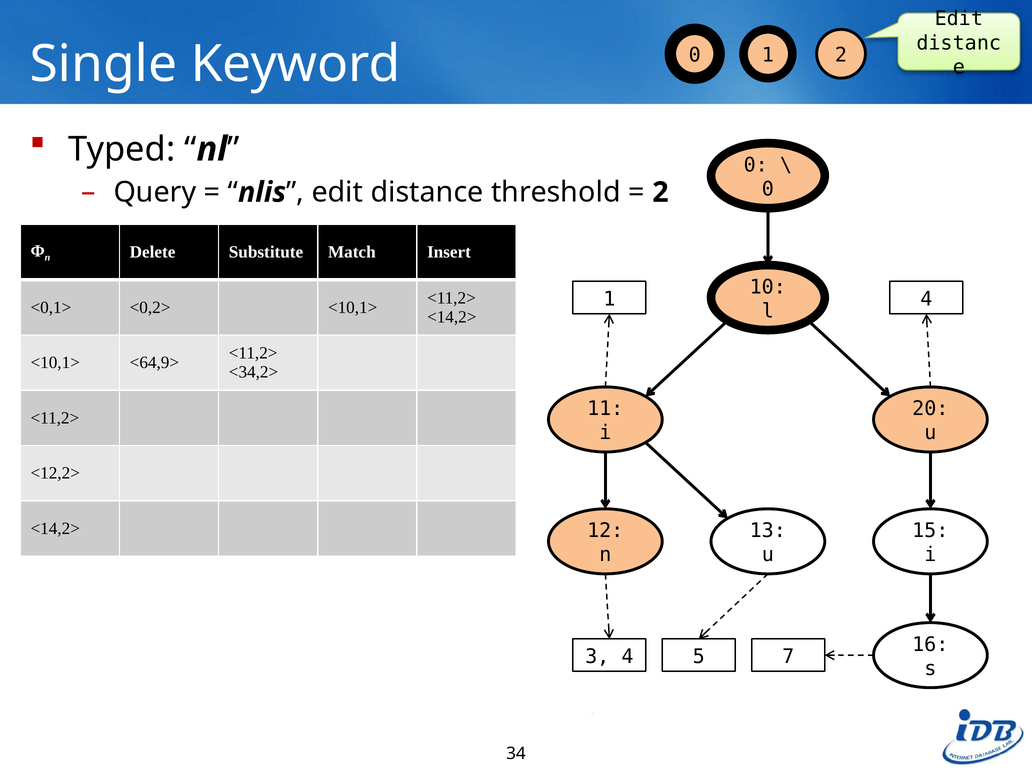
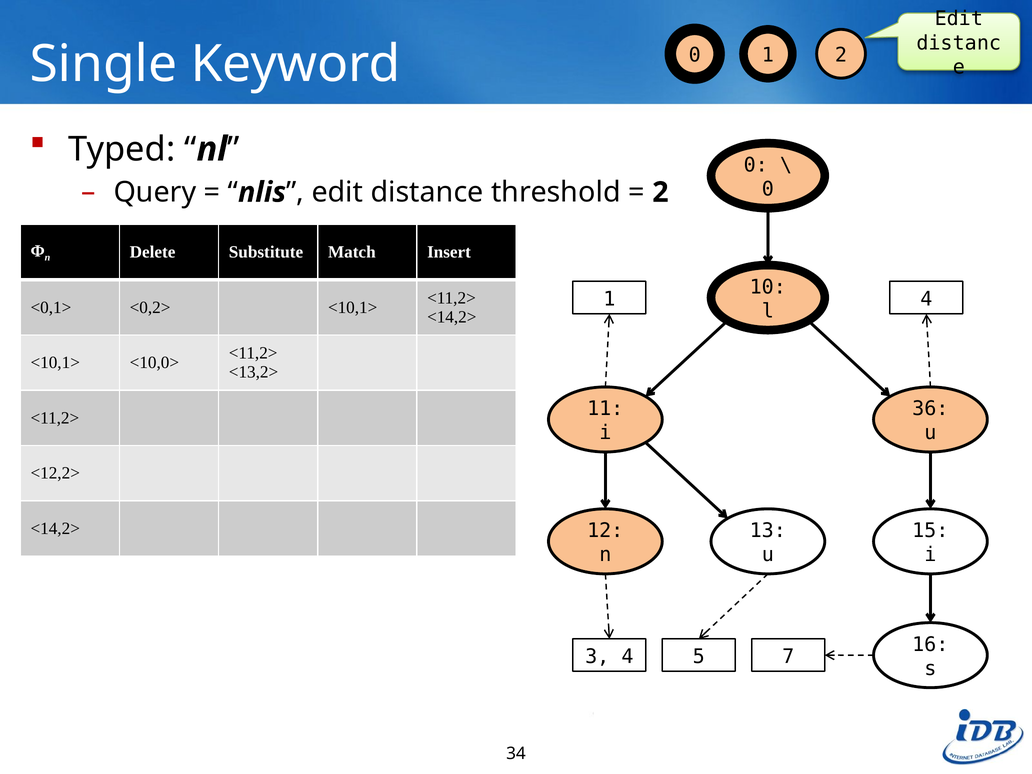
<64,9>: <64,9> -> <10,0> (154, 363)
<34,2>: <34,2> -> <13,2> (254, 372)
20: 20 -> 36 (930, 409)
